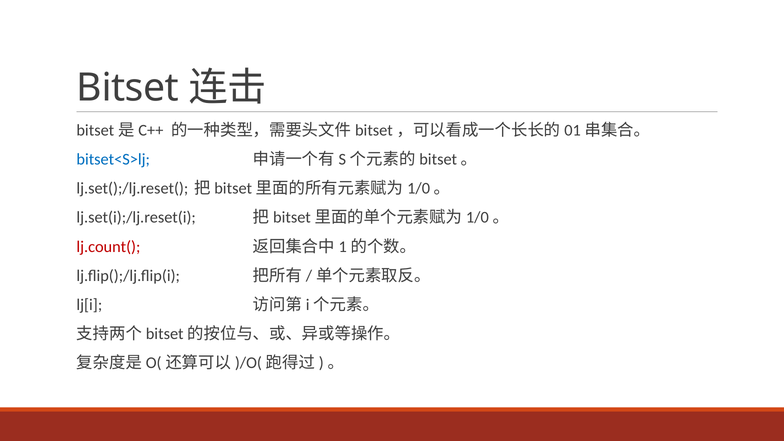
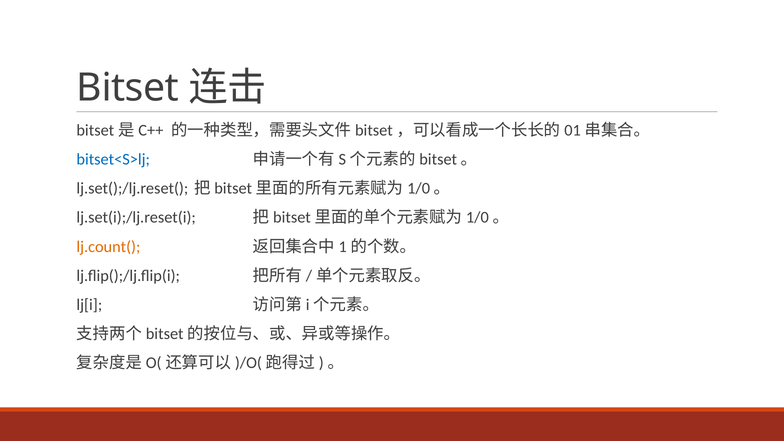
lj.count( colour: red -> orange (108, 247)
